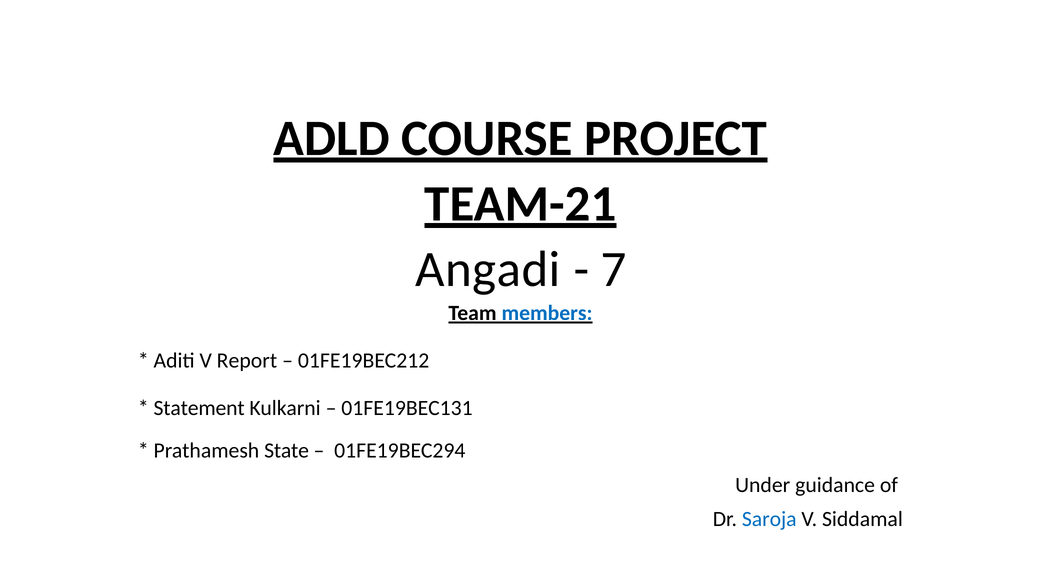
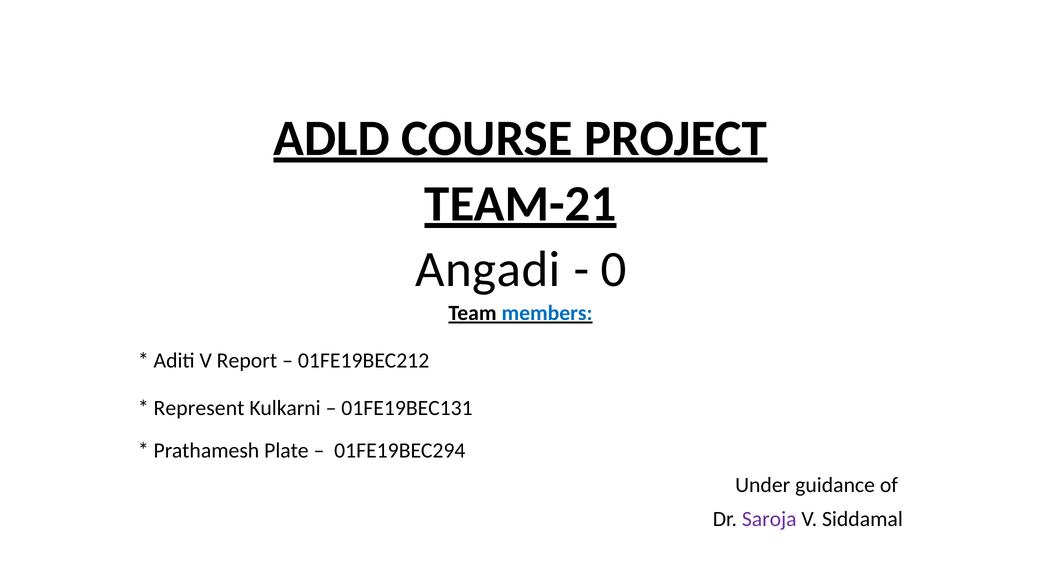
7: 7 -> 0 (614, 269)
Statement: Statement -> Represent (199, 408)
State: State -> Plate (286, 450)
Saroja colour: blue -> purple (769, 519)
